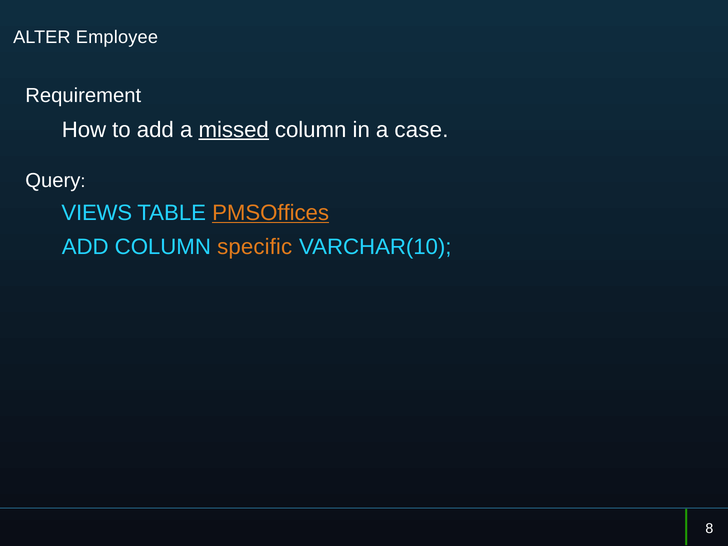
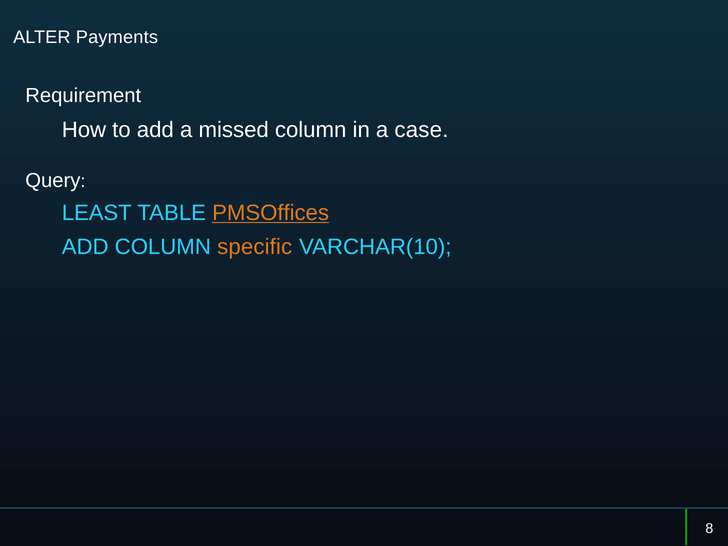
Employee: Employee -> Payments (117, 37)
missed underline: present -> none (234, 130)
VIEWS: VIEWS -> LEAST (97, 213)
